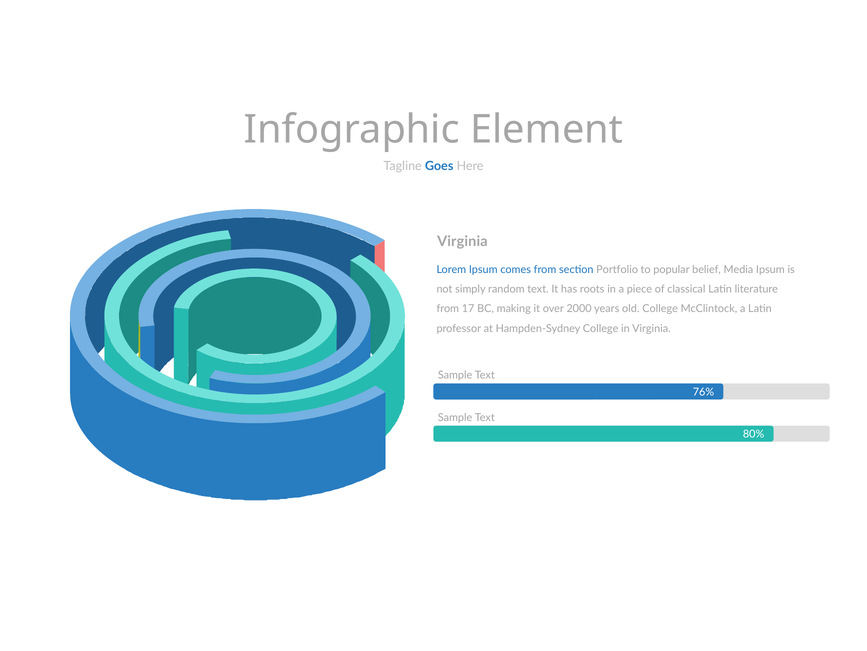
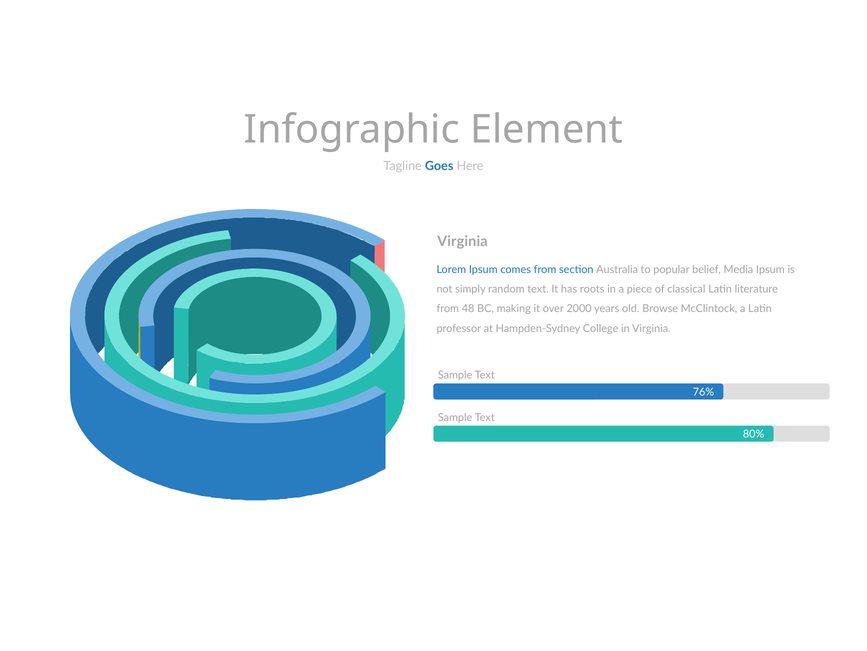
Portfolio: Portfolio -> Australia (617, 269)
17: 17 -> 48 (468, 309)
old College: College -> Browse (660, 309)
